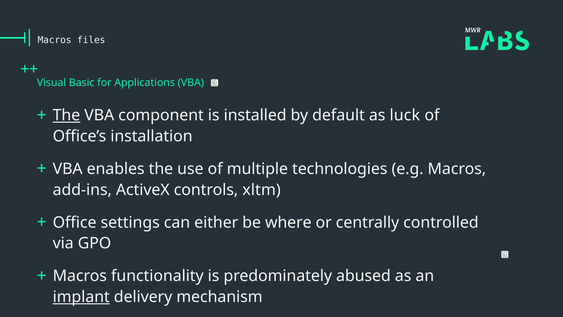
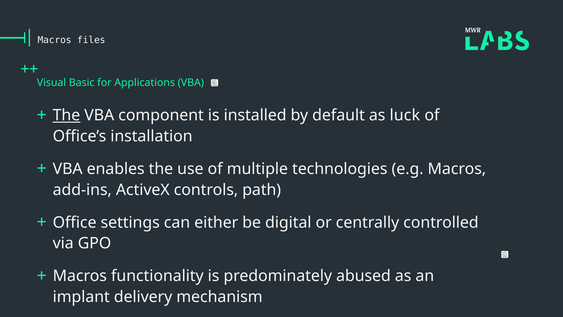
xltm: xltm -> path (262, 190)
where: where -> digital (288, 222)
implant underline: present -> none (81, 297)
